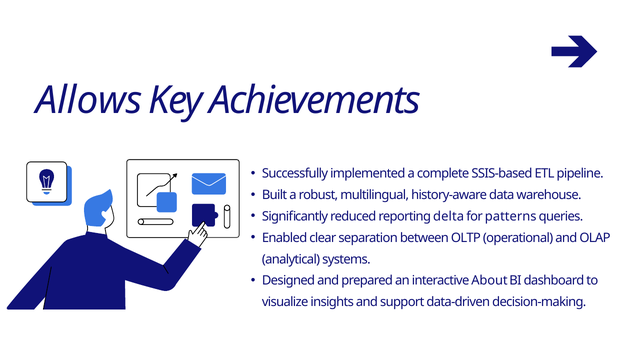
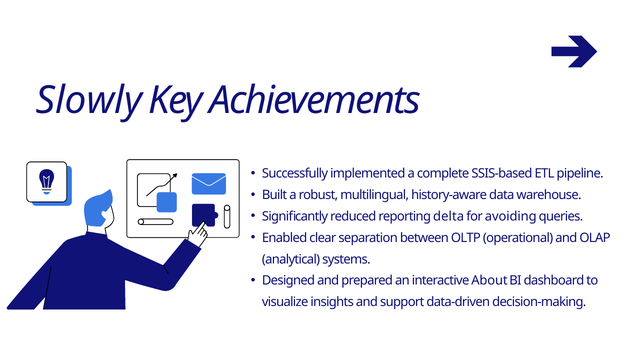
Allows: Allows -> Slowly (89, 100)
patterns: patterns -> avoiding (511, 216)
